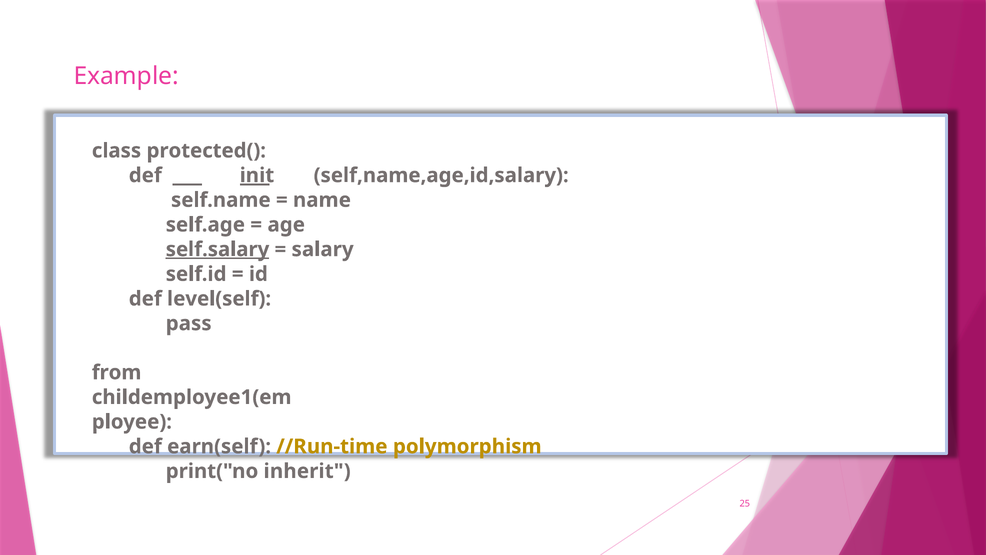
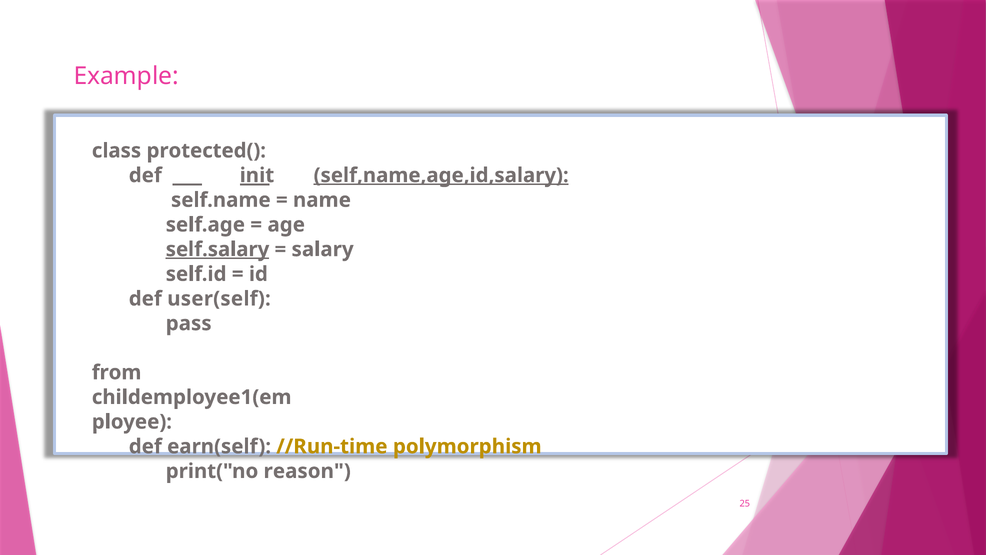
self,name,age,id,salary underline: none -> present (441, 175)
level(self: level(self -> user(self (219, 299)
inherit: inherit -> reason (307, 471)
